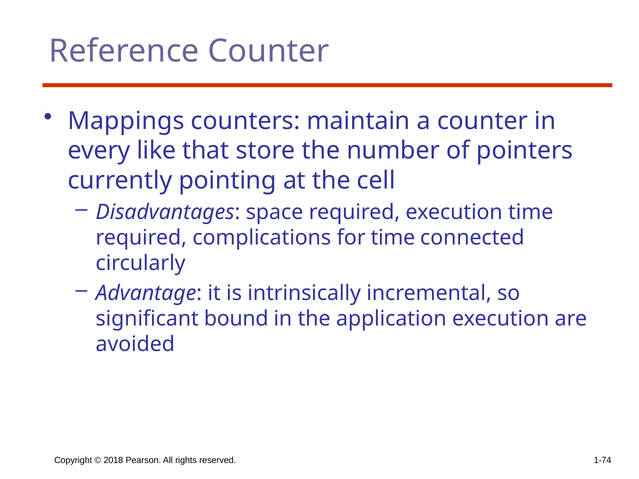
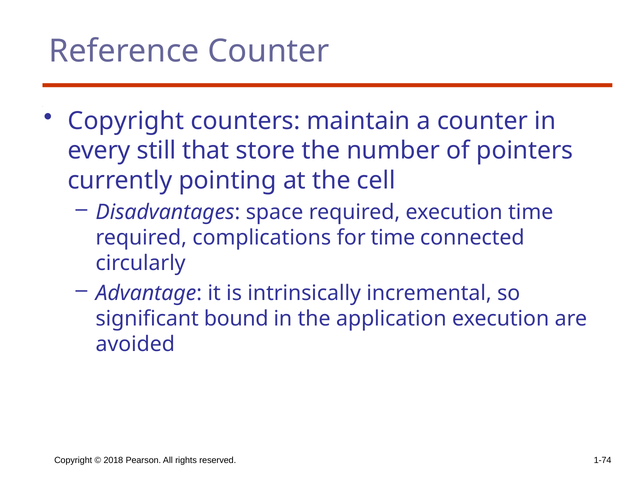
Mappings: Mappings -> Copyright (126, 121)
like: like -> still (157, 151)
